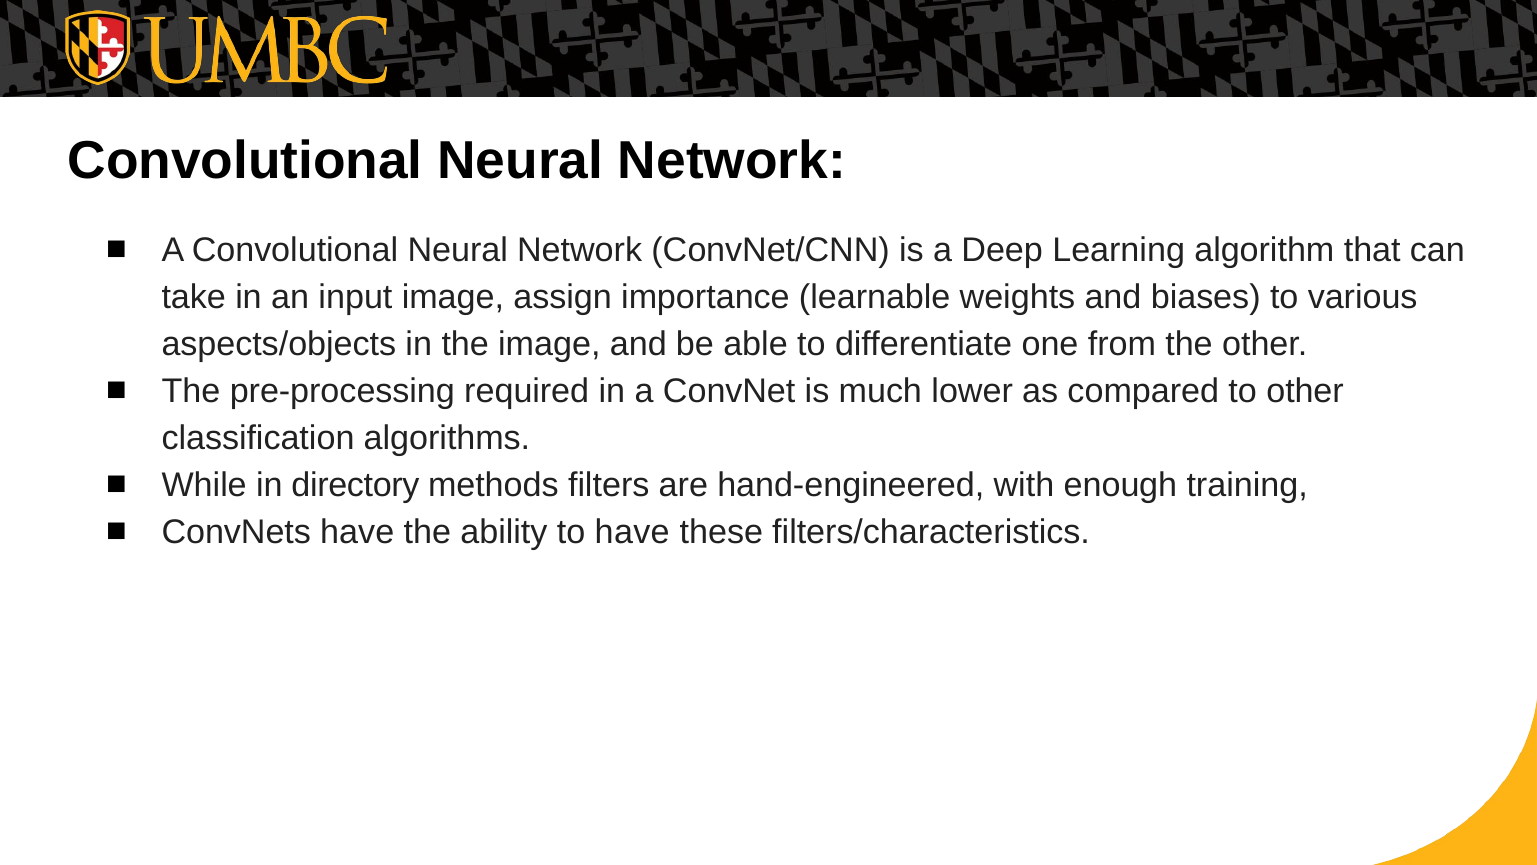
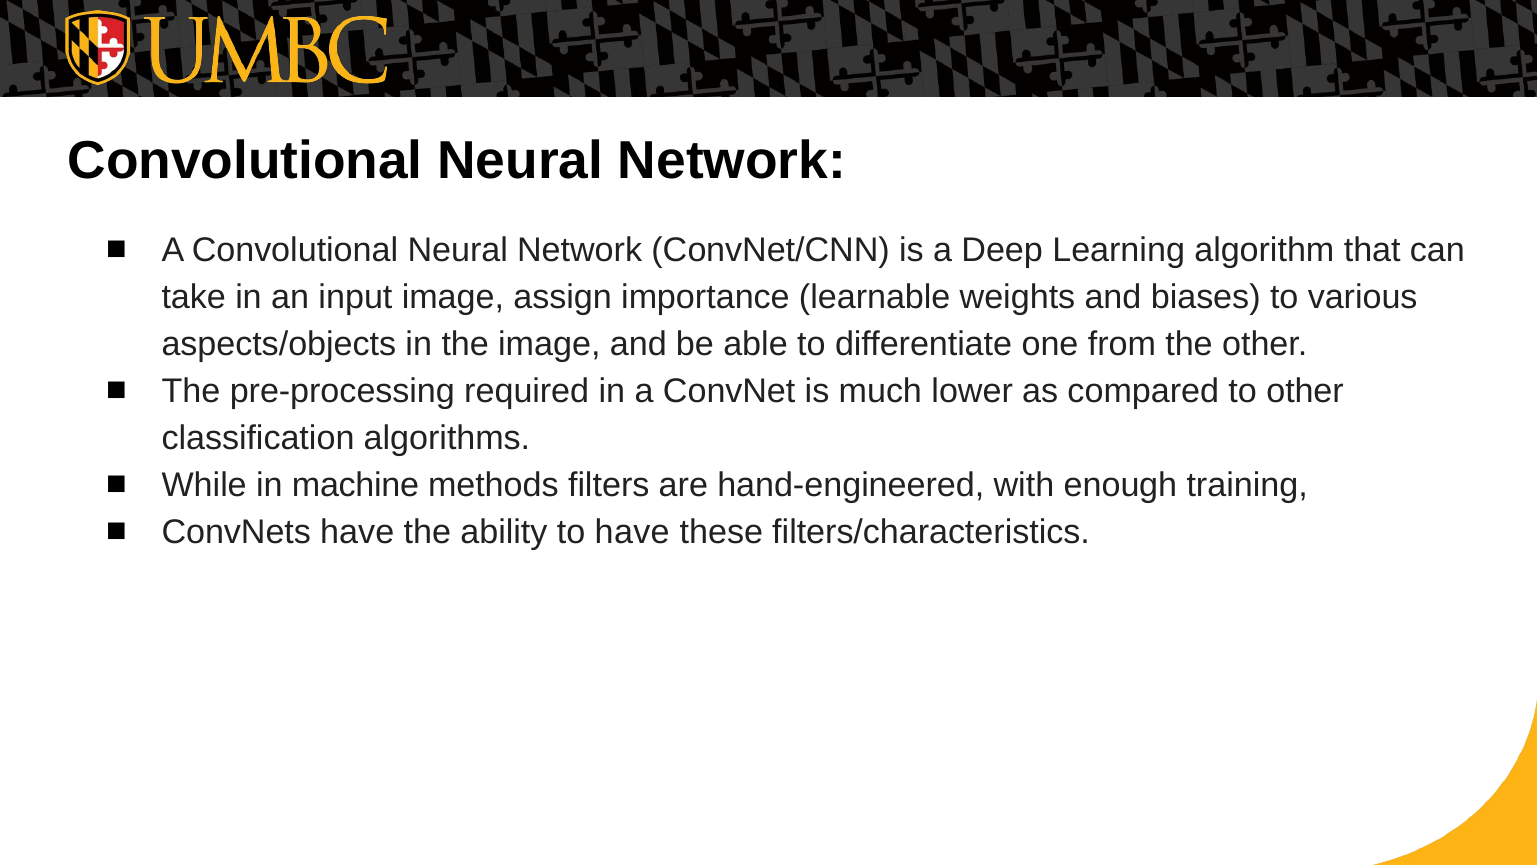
directory: directory -> machine (355, 485)
